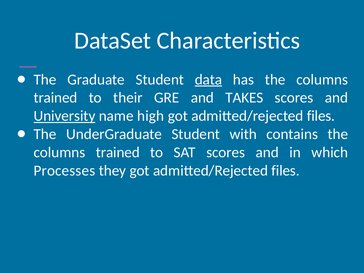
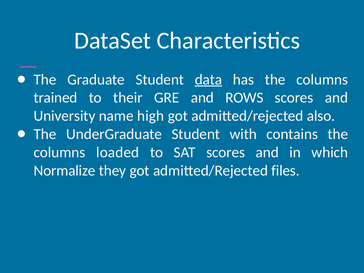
TAKES: TAKES -> ROWS (244, 98)
University underline: present -> none (65, 116)
files: files -> also (321, 116)
trained: trained -> loaded (118, 152)
Processes: Processes -> Normalize (65, 171)
